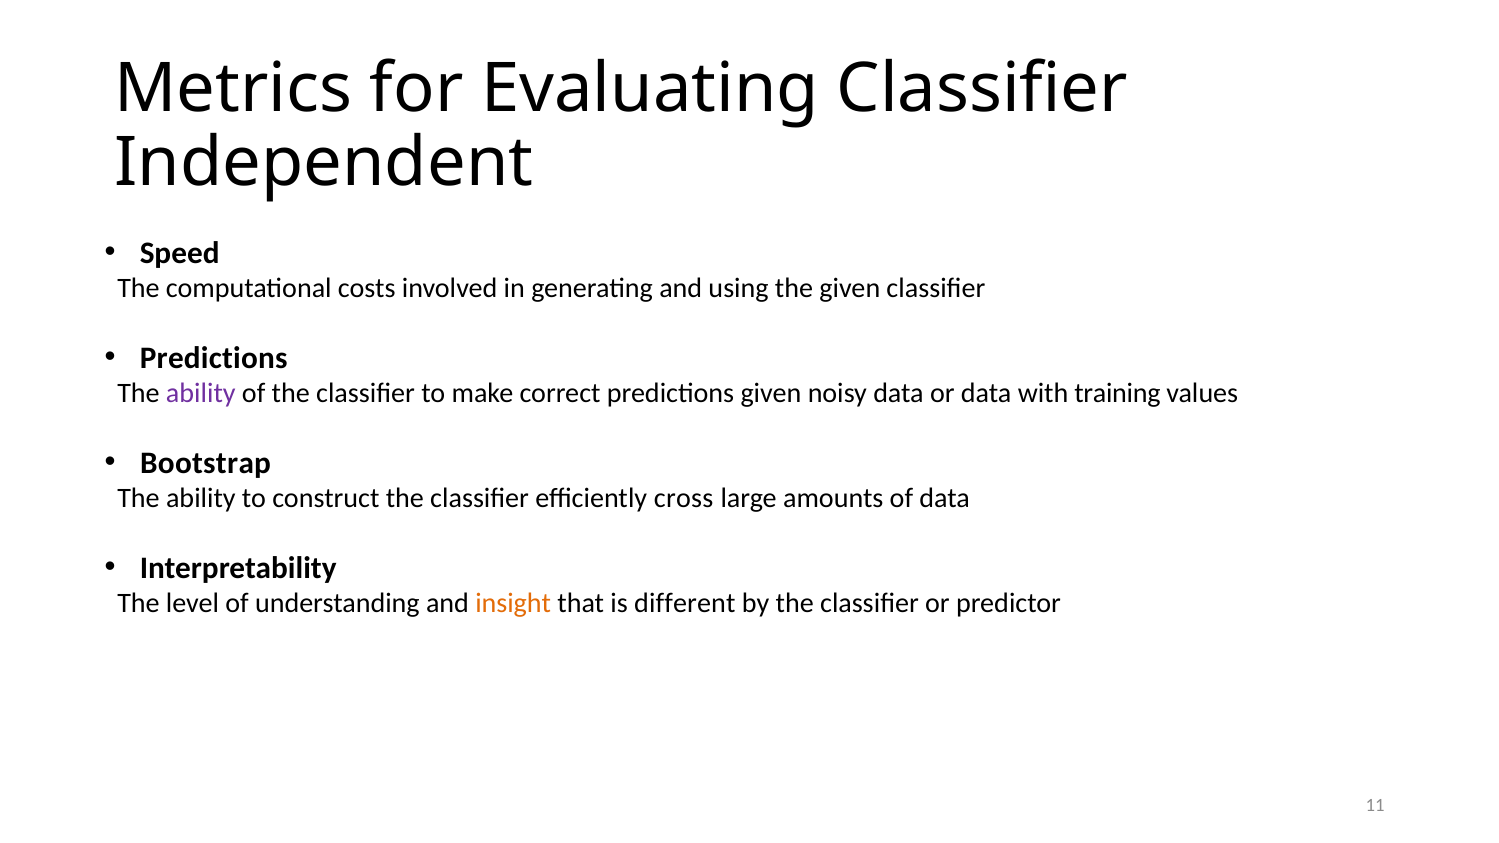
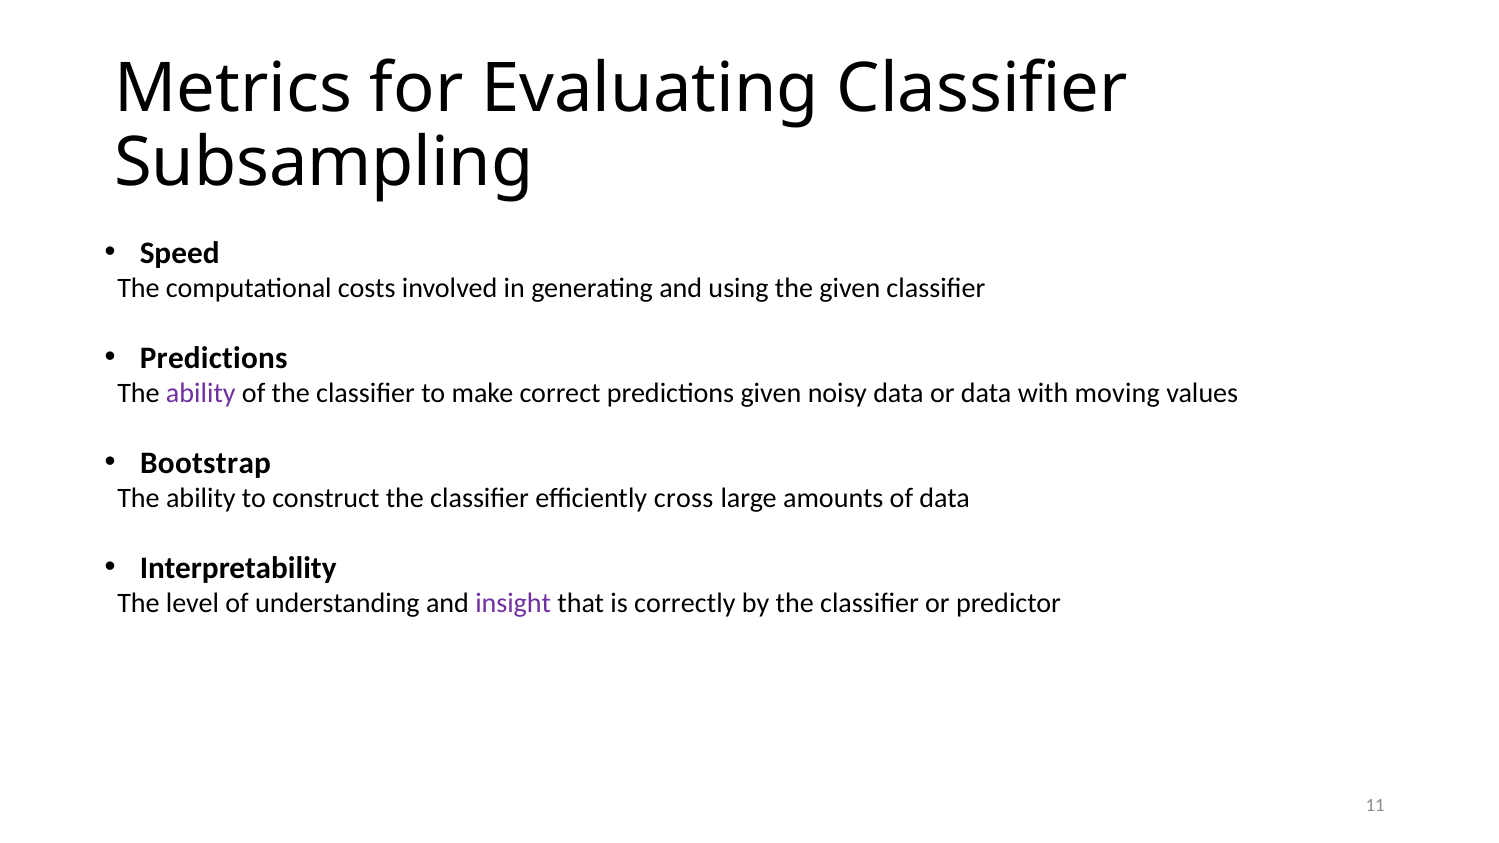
Independent: Independent -> Subsampling (324, 163)
training: training -> moving (1117, 394)
insight colour: orange -> purple (513, 604)
different: different -> correctly (685, 604)
